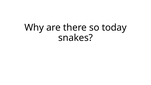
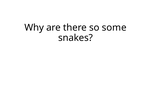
today: today -> some (114, 28)
